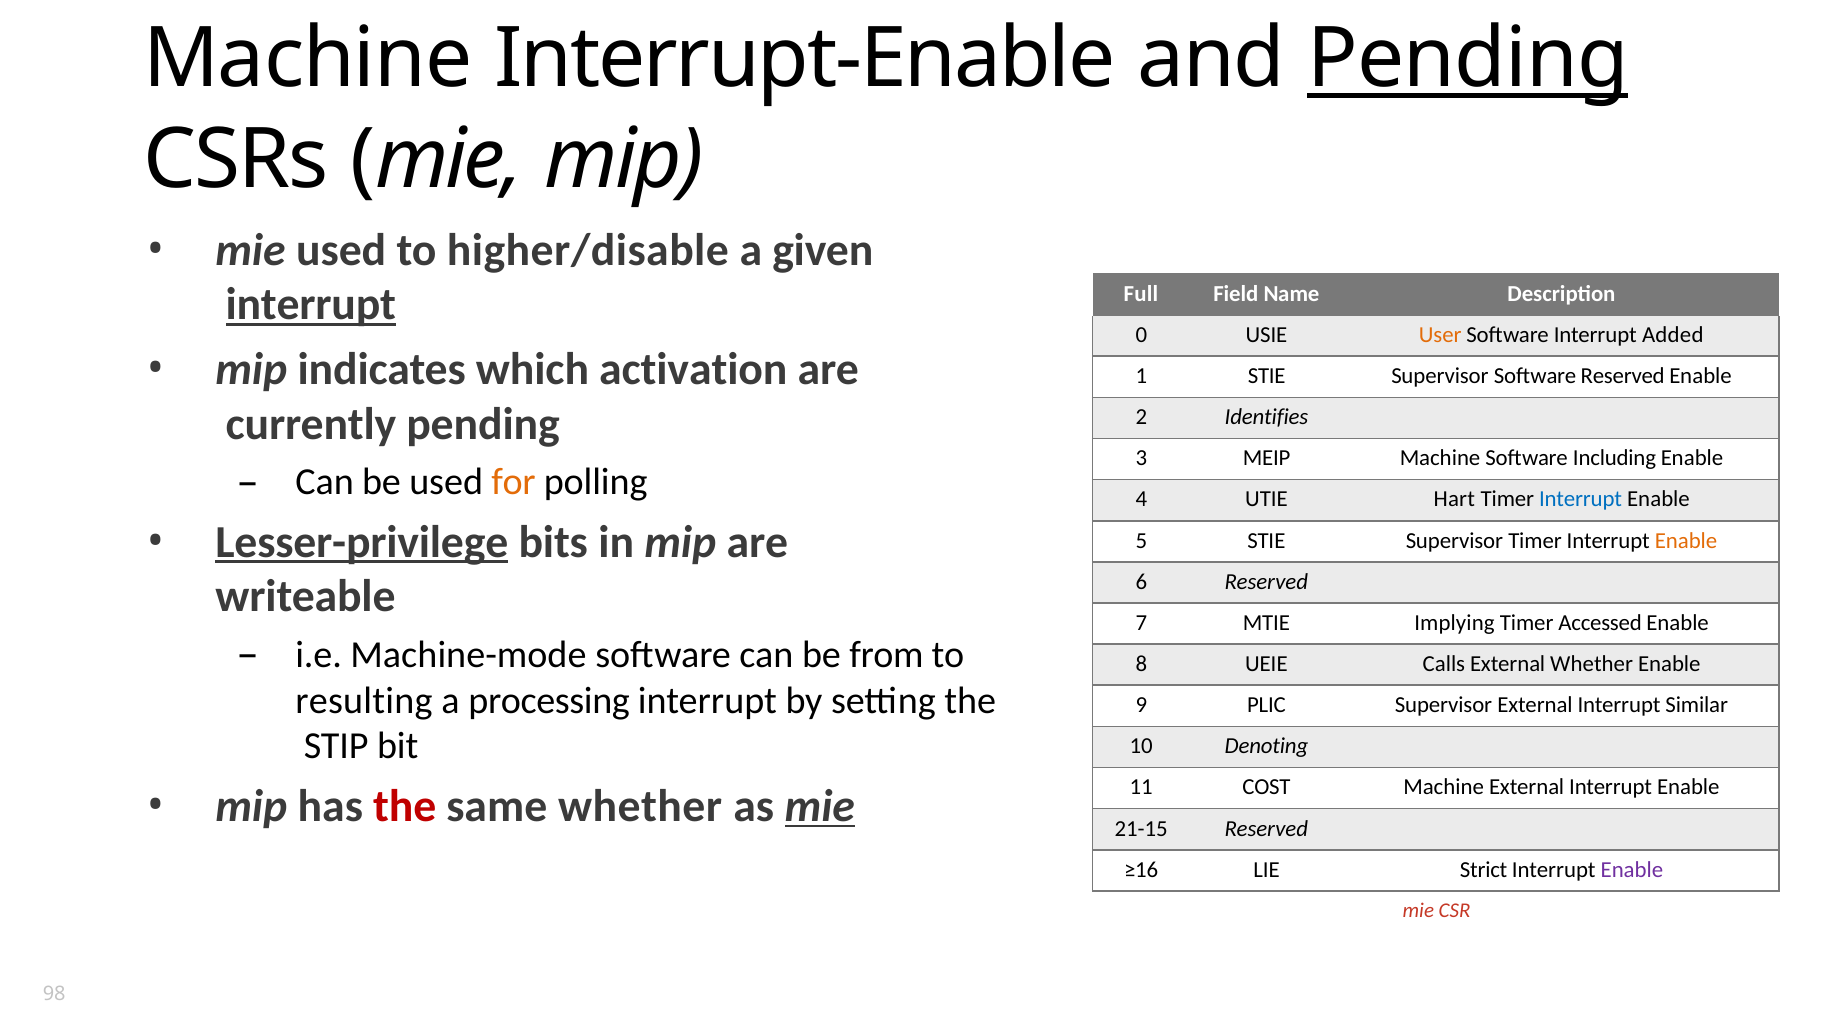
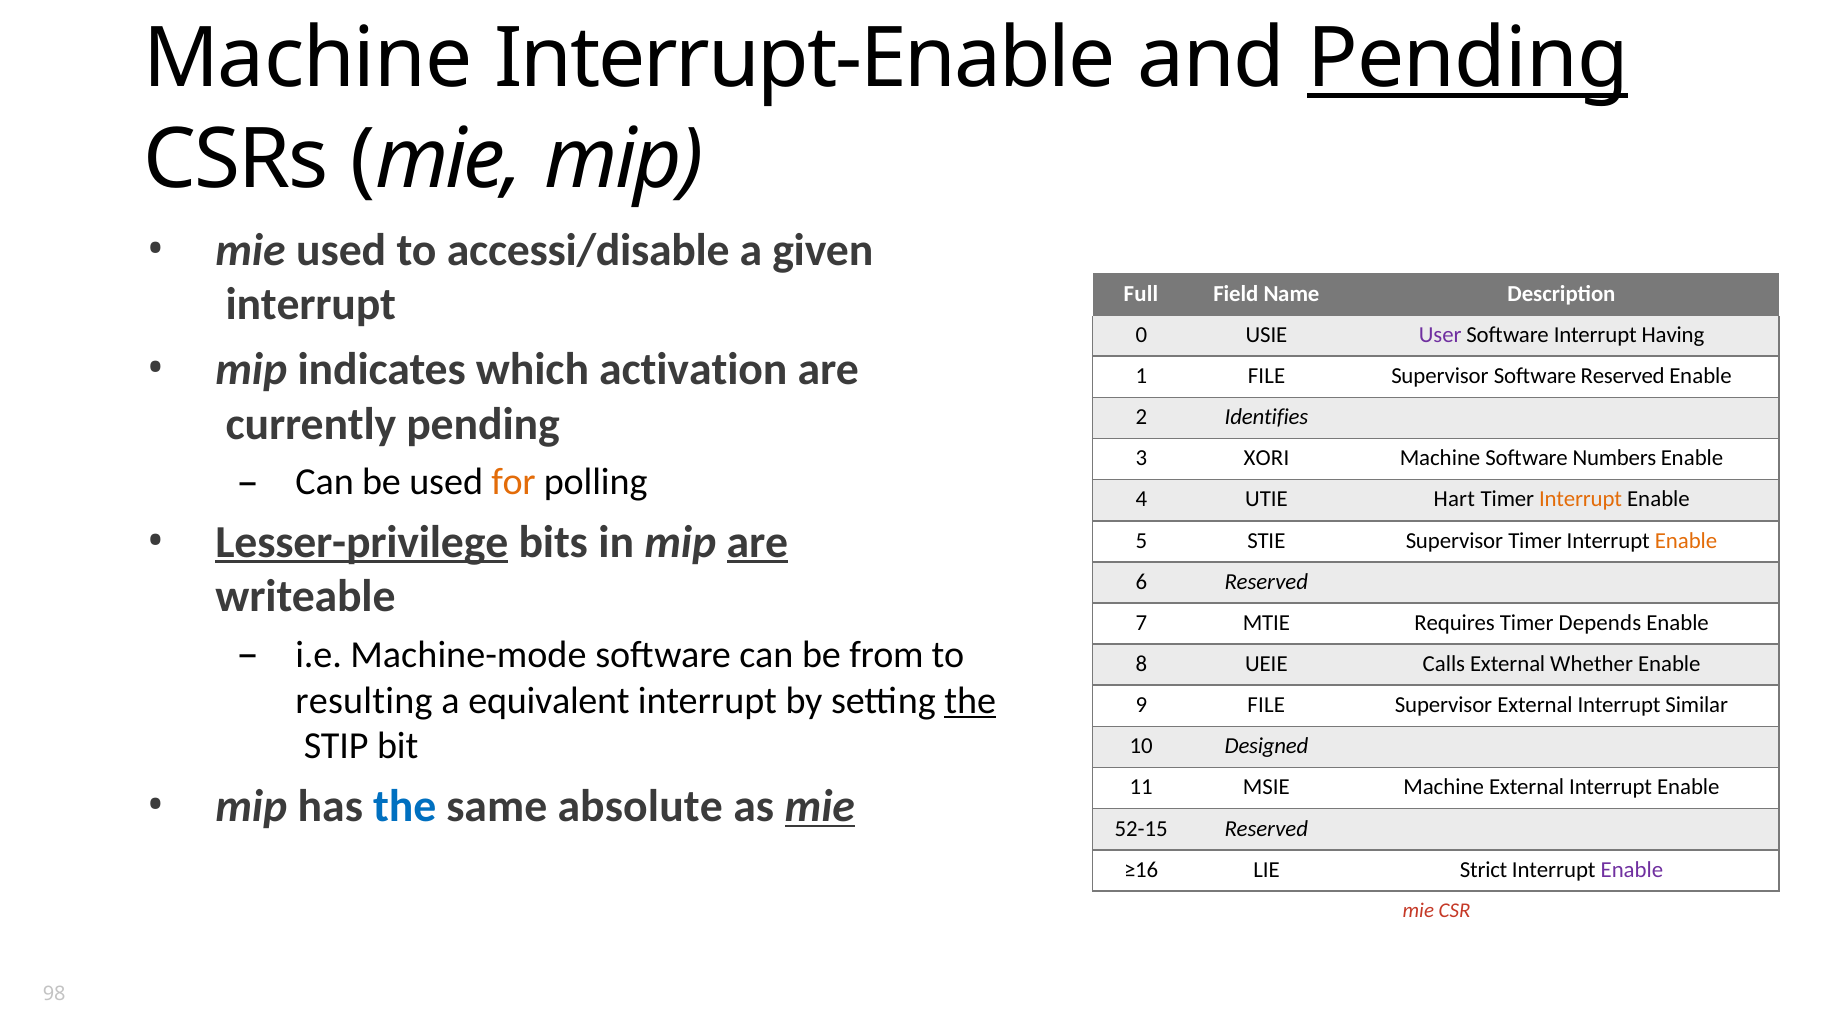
higher/disable: higher/disable -> accessi/disable (588, 250)
interrupt underline: present -> none (311, 305)
User colour: orange -> purple (1440, 335)
Added: Added -> Having (1673, 335)
1 STIE: STIE -> FILE (1267, 376)
MEIP: MEIP -> XORI (1266, 458)
Including: Including -> Numbers (1615, 458)
Interrupt colour: blue -> orange (1581, 499)
are underline: none -> present (757, 542)
Implying: Implying -> Requires (1455, 623)
Accessed: Accessed -> Depends (1600, 623)
processing: processing -> equivalent (549, 700)
the underline: none -> present (970, 700)
9 PLIC: PLIC -> FILE (1266, 705)
Denoting: Denoting -> Designed (1267, 746)
COST: COST -> MSIE (1266, 787)
the colour: red -> blue (405, 806)
same whether: whether -> absolute (640, 806)
21-15: 21-15 -> 52-15 (1141, 828)
